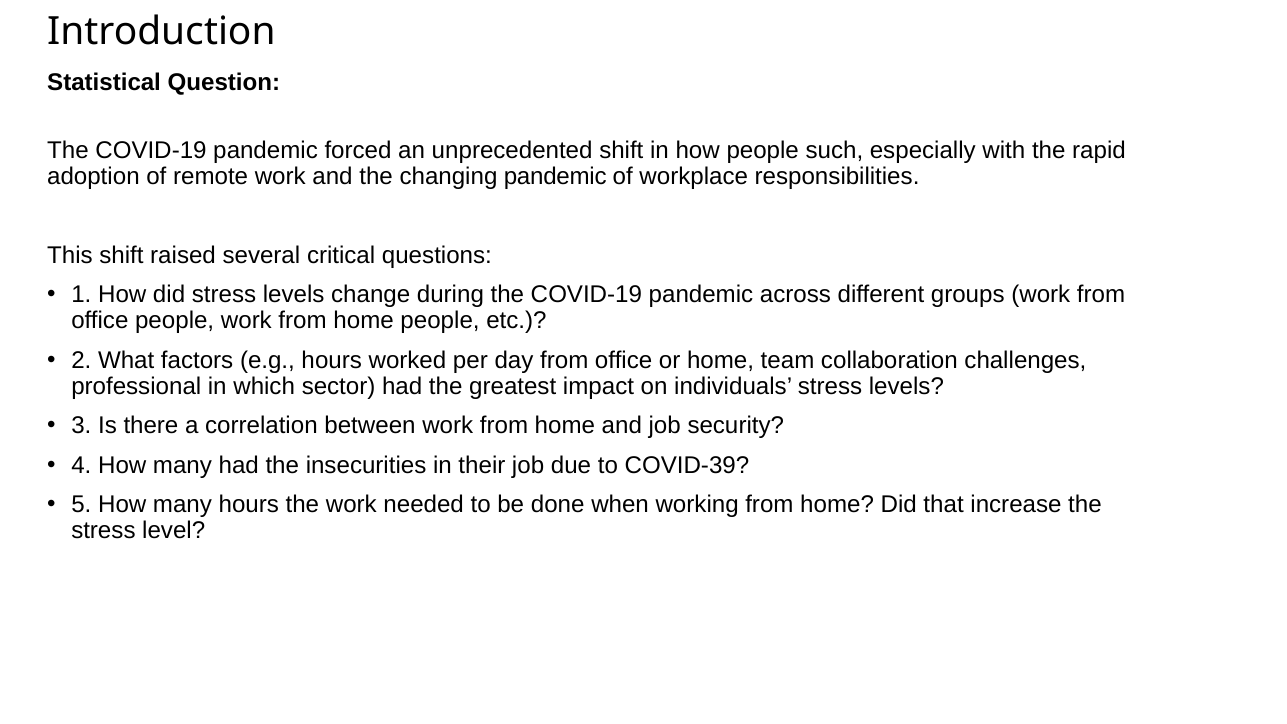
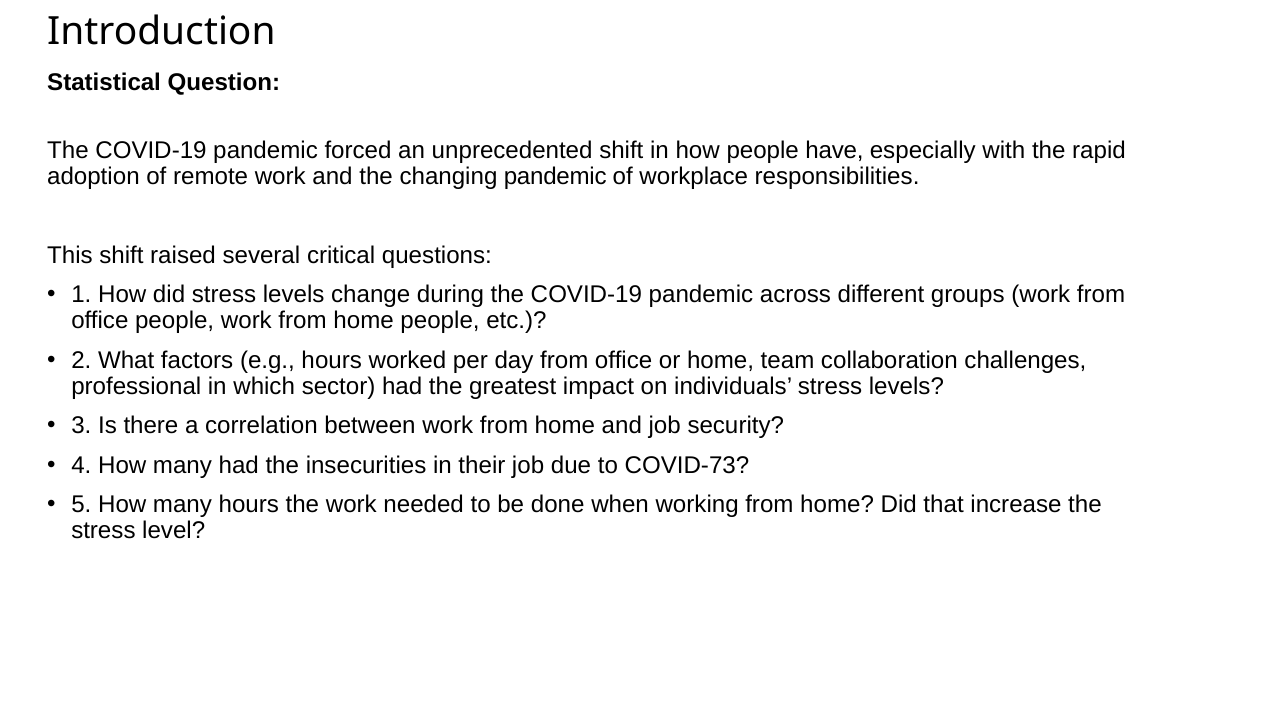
such: such -> have (835, 150)
COVID-39: COVID-39 -> COVID-73 (687, 465)
